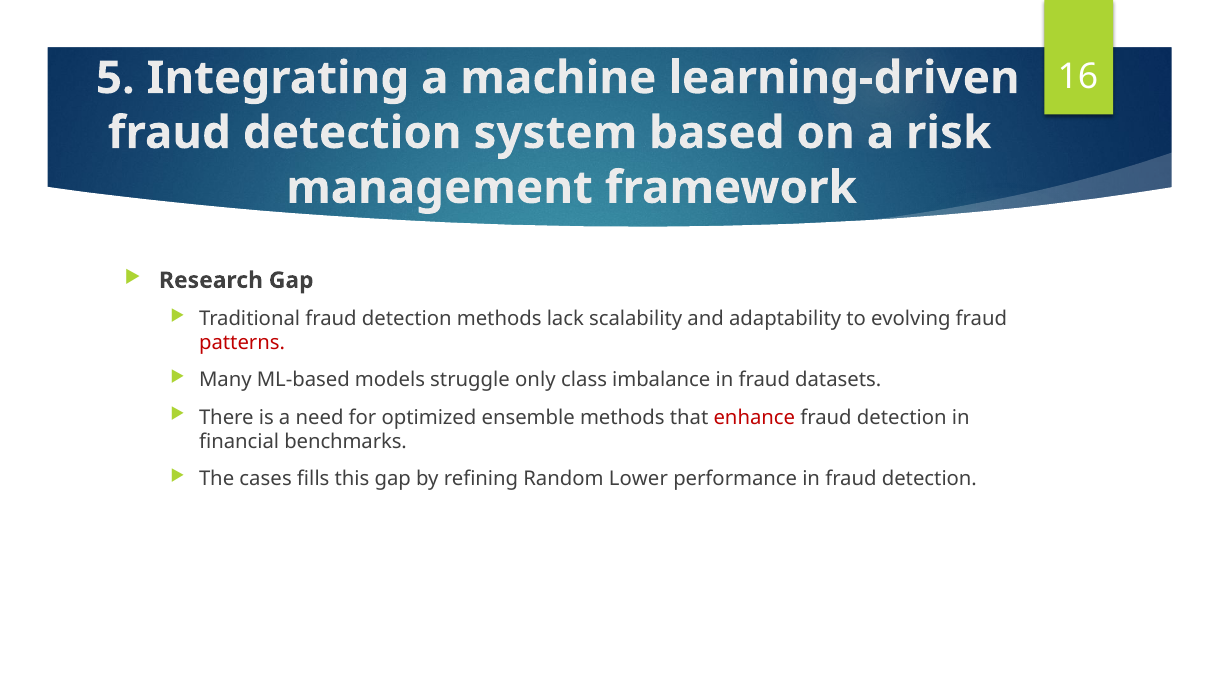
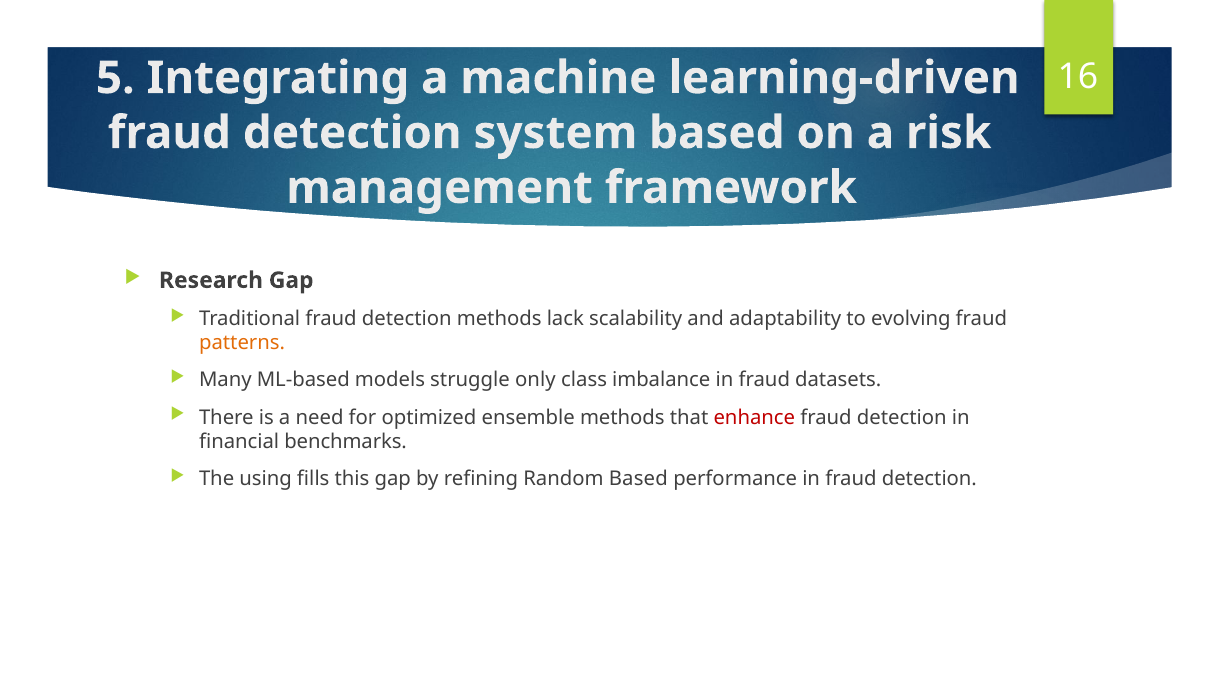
patterns colour: red -> orange (242, 343)
cases: cases -> using (266, 479)
Random Lower: Lower -> Based (638, 479)
